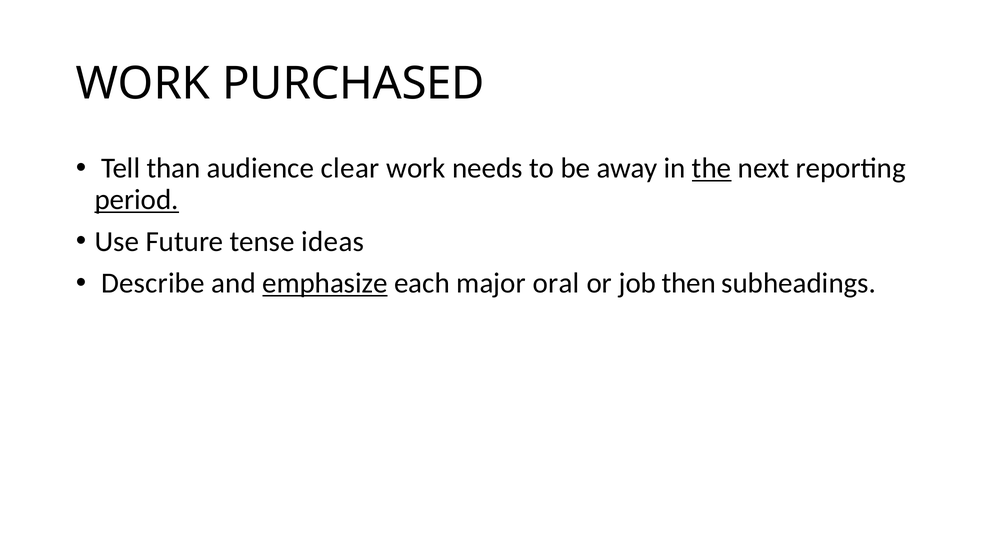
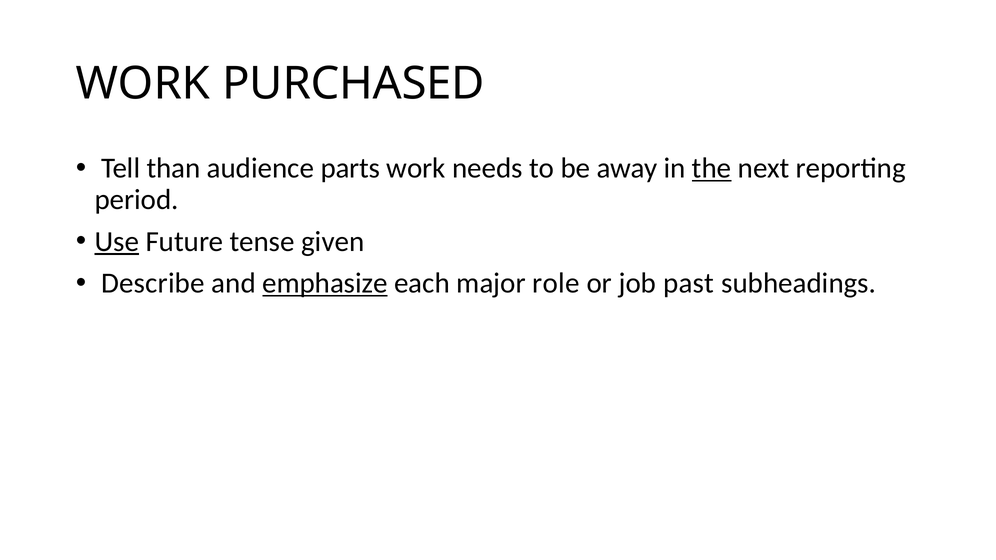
clear: clear -> parts (350, 168)
period underline: present -> none (137, 200)
Use underline: none -> present (117, 242)
ideas: ideas -> given (333, 242)
oral: oral -> role (556, 283)
then: then -> past (689, 283)
